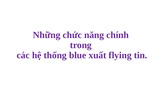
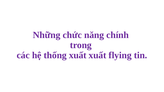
thống blue: blue -> xuất (78, 55)
